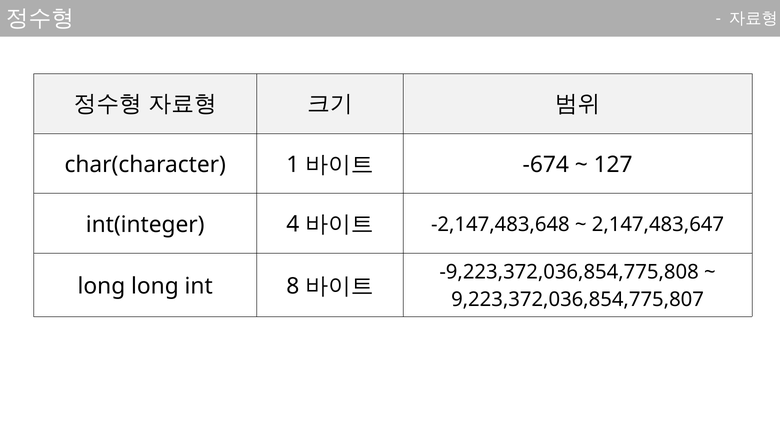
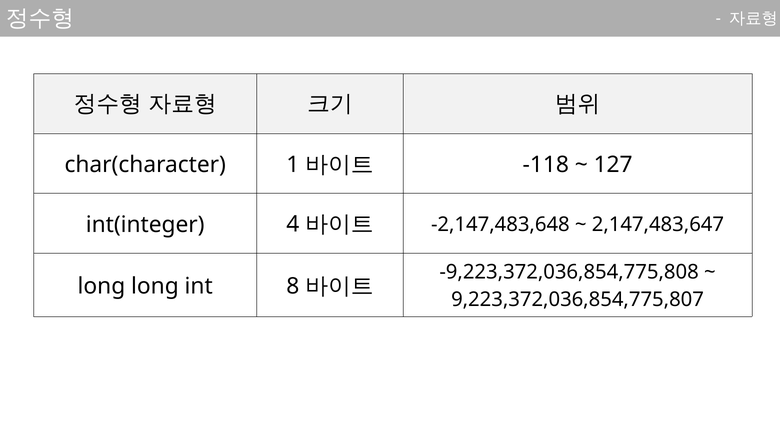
-674: -674 -> -118 (546, 165)
